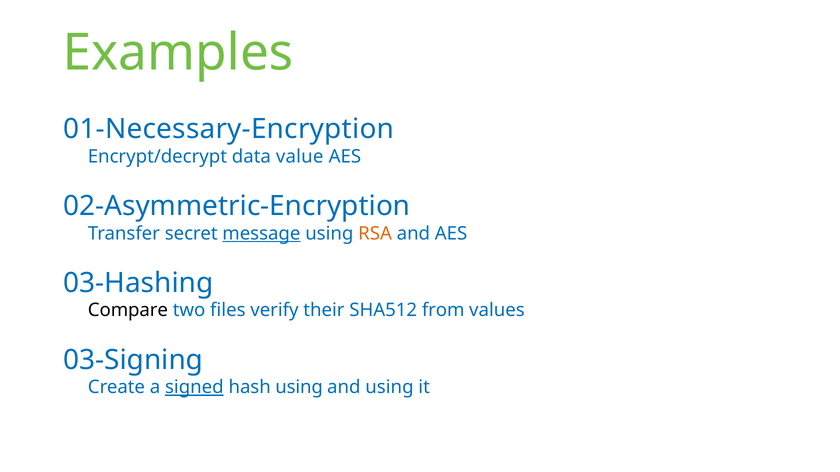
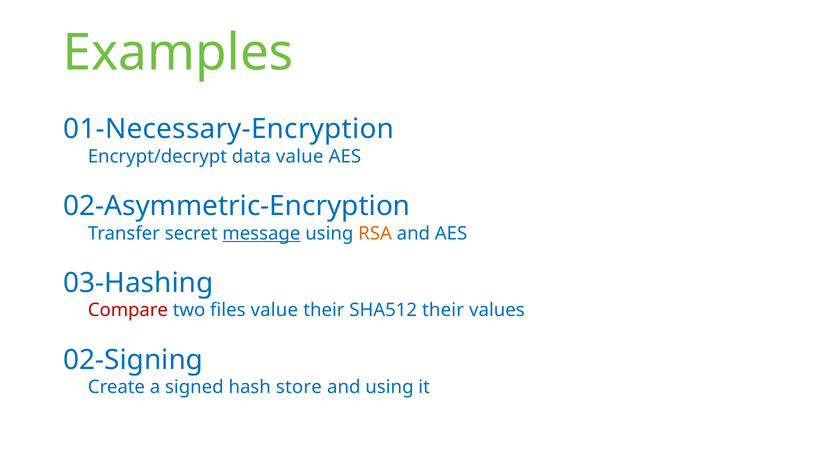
Compare colour: black -> red (128, 311)
files verify: verify -> value (274, 311)
SHA512 from: from -> their (443, 311)
03-Signing: 03-Signing -> 02-Signing (133, 360)
signed underline: present -> none (194, 388)
hash using: using -> store (299, 388)
